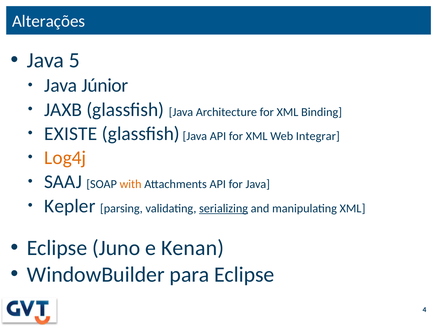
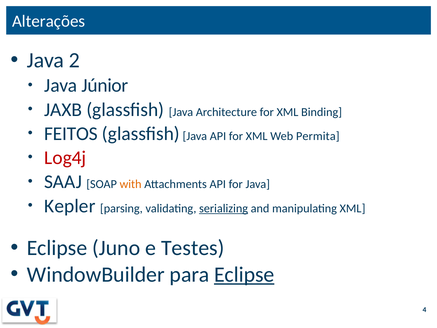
5: 5 -> 2 (74, 60)
EXISTE: EXISTE -> FEITOS (71, 134)
Integrar: Integrar -> Permita (318, 136)
Log4j colour: orange -> red (65, 158)
Kenan: Kenan -> Testes (193, 248)
Eclipse underline: none -> present (244, 274)
